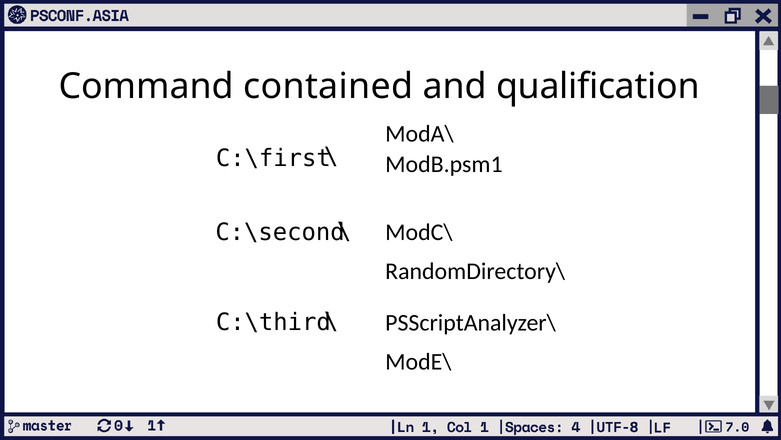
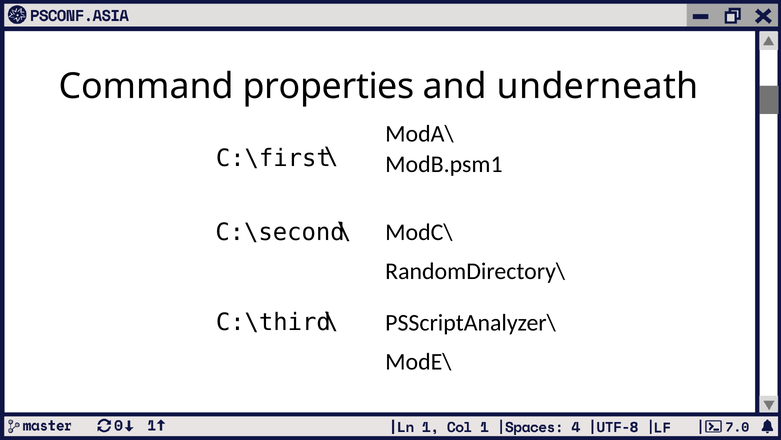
contained: contained -> properties (329, 86)
qualification: qualification -> underneath (598, 86)
